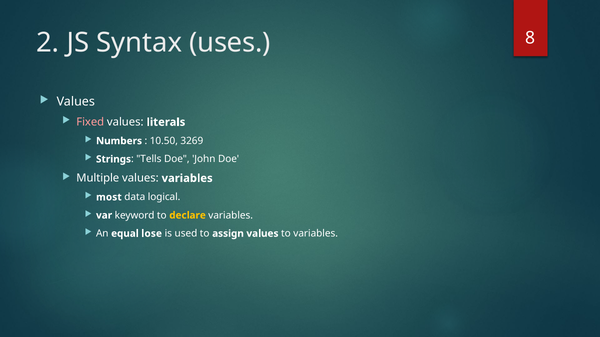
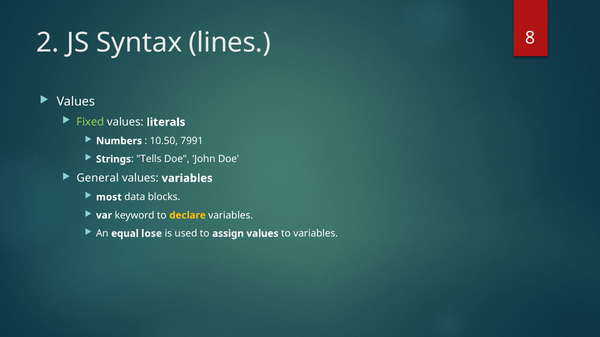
uses: uses -> lines (230, 43)
Fixed colour: pink -> light green (90, 122)
3269: 3269 -> 7991 (192, 141)
Multiple: Multiple -> General (98, 178)
logical: logical -> blocks (164, 197)
